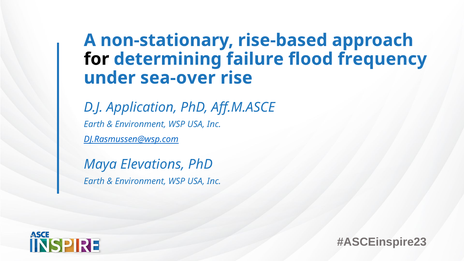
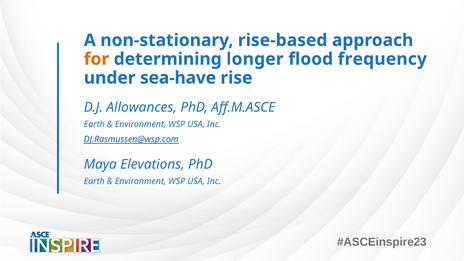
for colour: black -> orange (96, 59)
failure: failure -> longer (255, 59)
sea-over: sea-over -> sea-have (178, 78)
Application: Application -> Allowances (142, 107)
